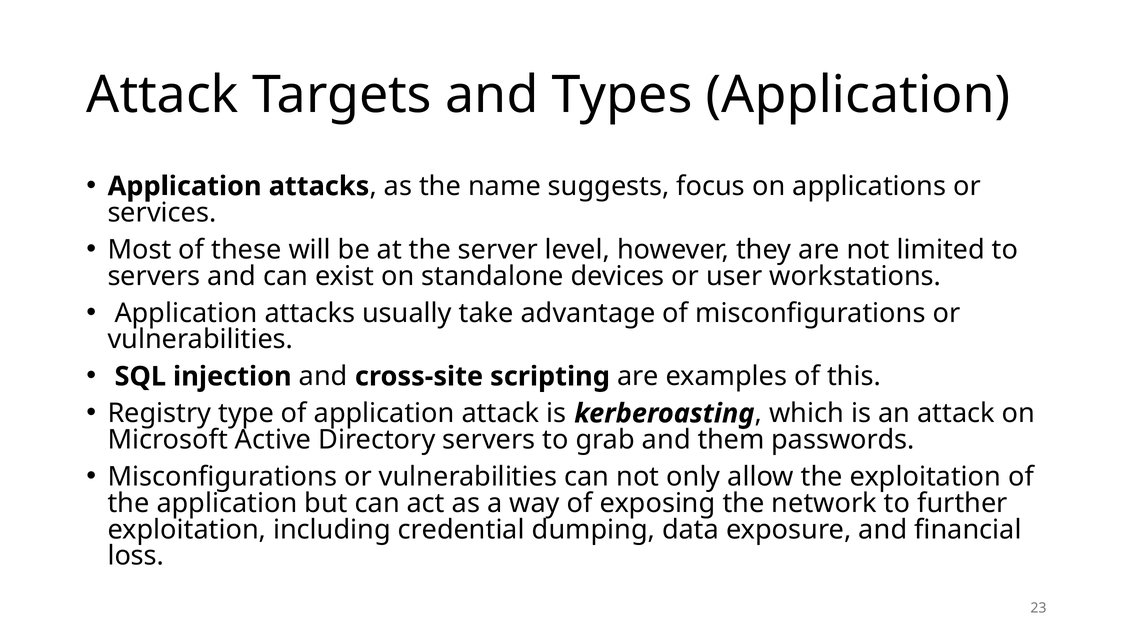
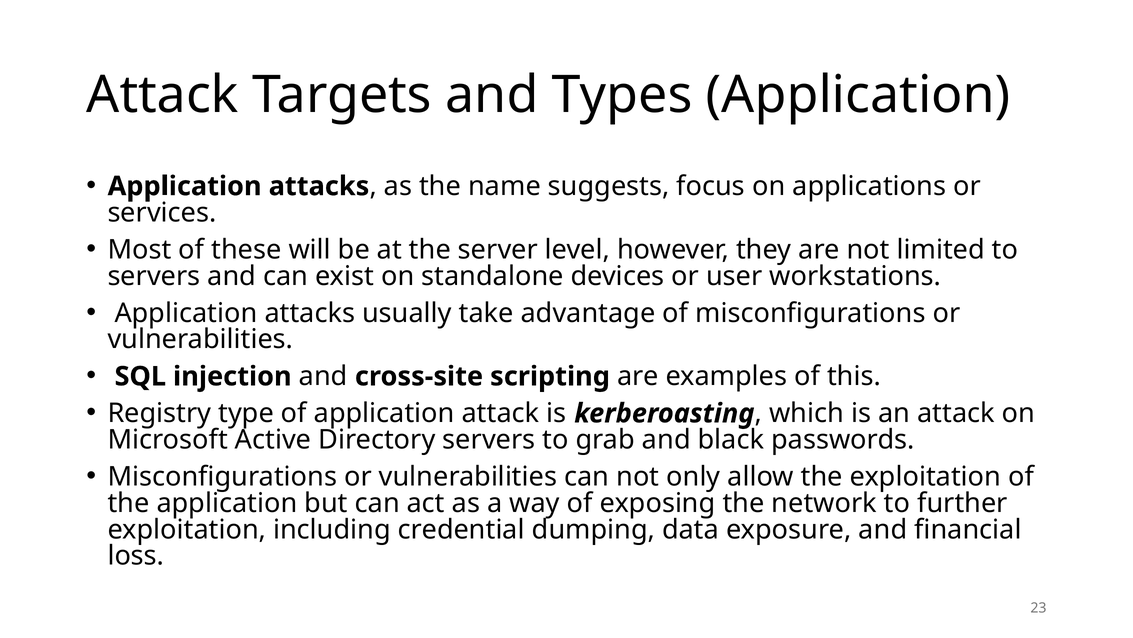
them: them -> black (731, 439)
